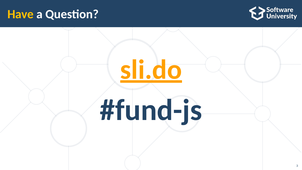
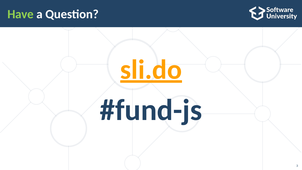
Have colour: yellow -> light green (20, 14)
